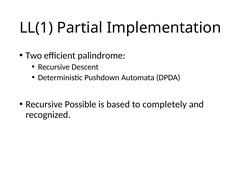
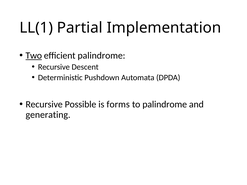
Two underline: none -> present (34, 56)
based: based -> forms (118, 104)
to completely: completely -> palindrome (165, 104)
recognized: recognized -> generating (48, 115)
